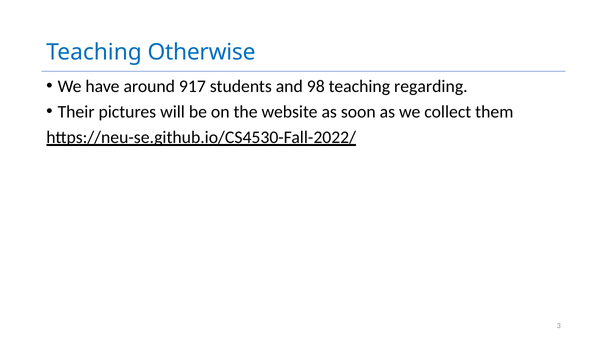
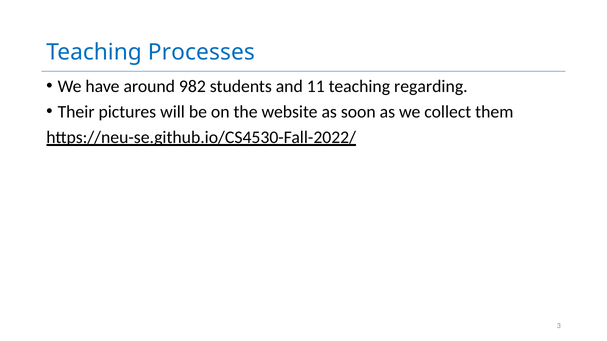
Otherwise: Otherwise -> Processes (201, 52)
917: 917 -> 982 (192, 86)
98: 98 -> 11 (316, 86)
